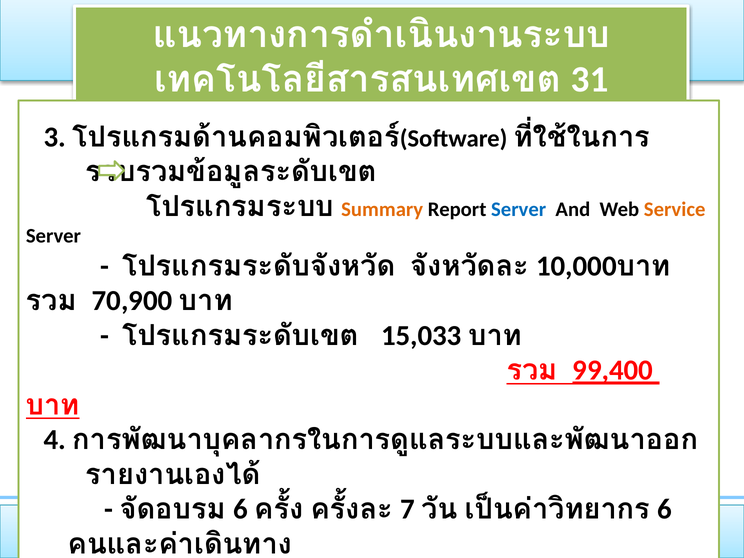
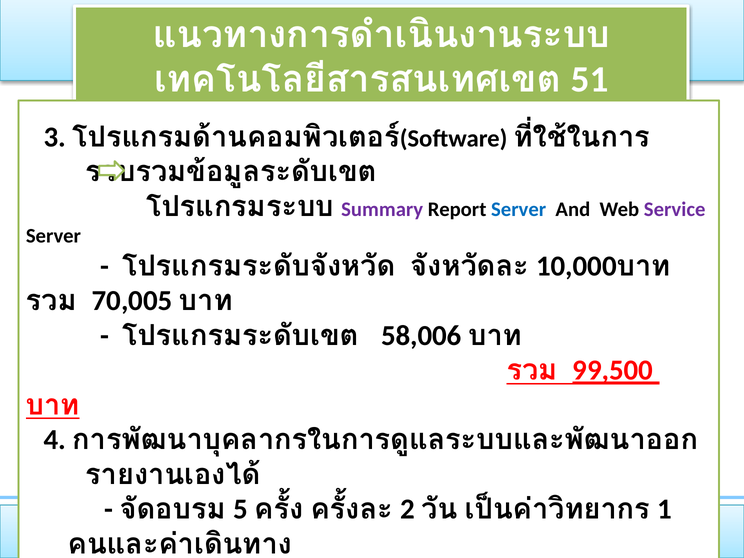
31: 31 -> 51 (590, 79)
Summary colour: orange -> purple (382, 209)
Service colour: orange -> purple (675, 209)
70,900: 70,900 -> 70,005 (132, 301)
15,033: 15,033 -> 58,006 (421, 336)
99,400: 99,400 -> 99,500 (613, 370)
6: 6 -> 5 (240, 509)
7: 7 -> 2 (408, 509)
6: 6 -> 1 (665, 509)
